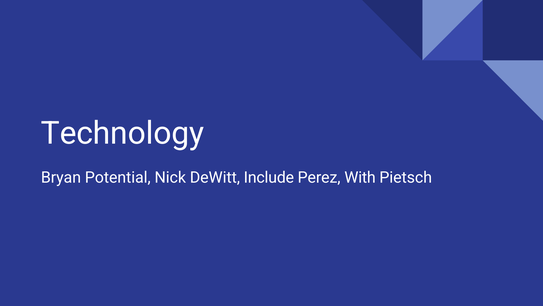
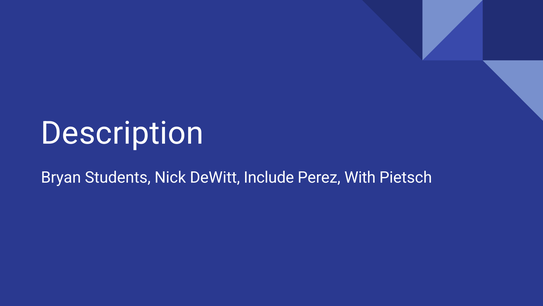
Technology: Technology -> Description (122, 133)
Potential: Potential -> Students (118, 177)
